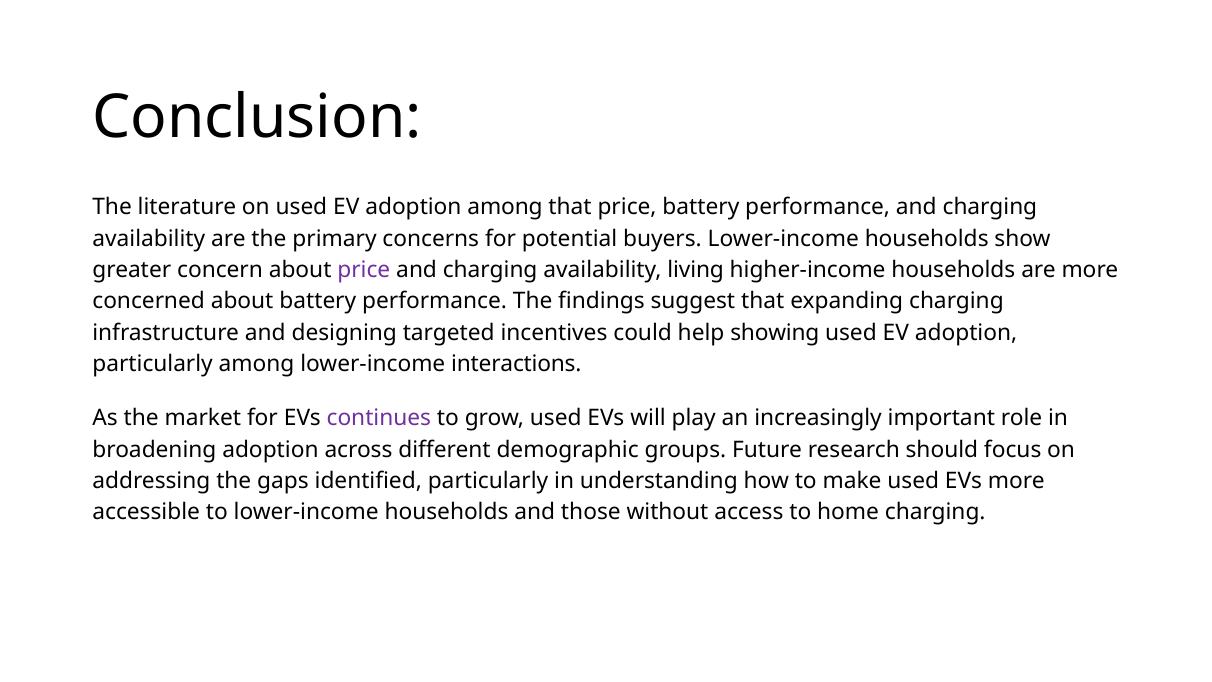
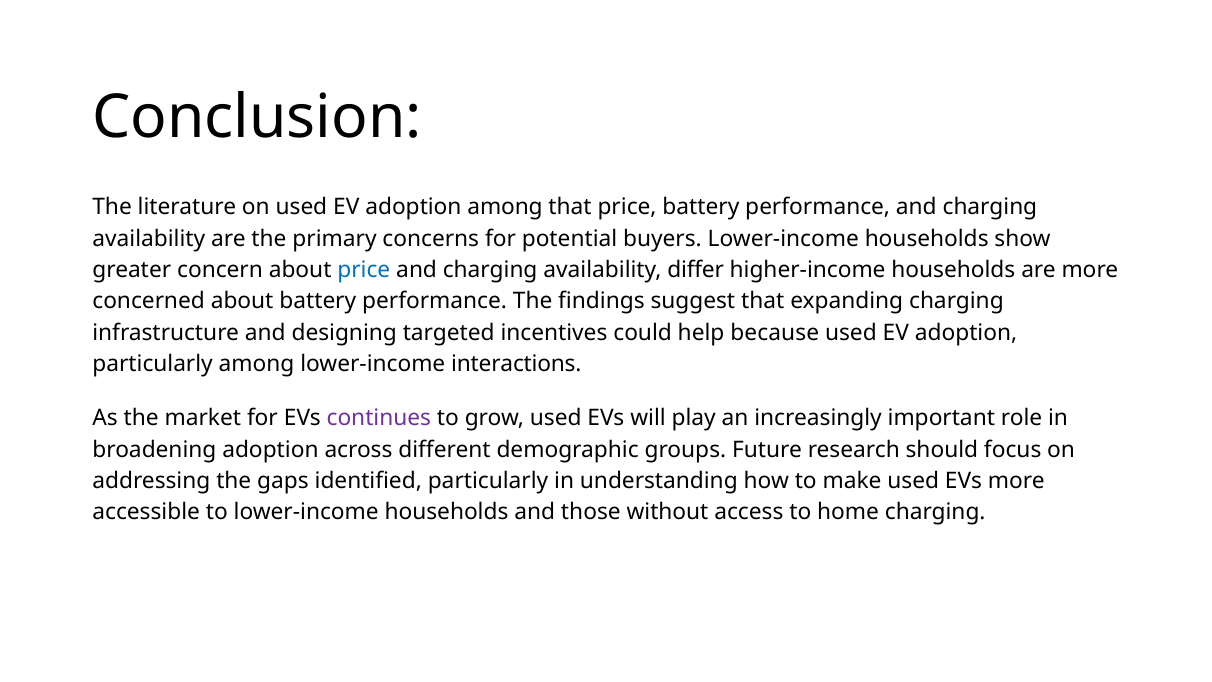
price colour: purple -> blue (364, 270)
living: living -> differ (696, 270)
showing: showing -> because (775, 333)
